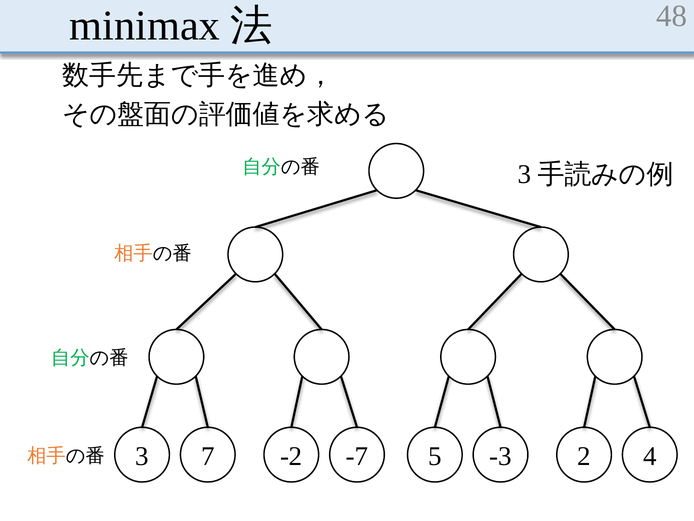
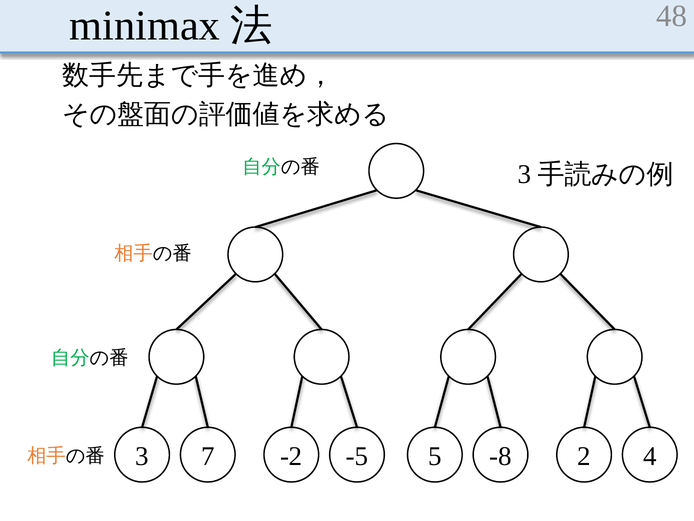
-7: -7 -> -5 (357, 456)
-3: -3 -> -8 (500, 456)
